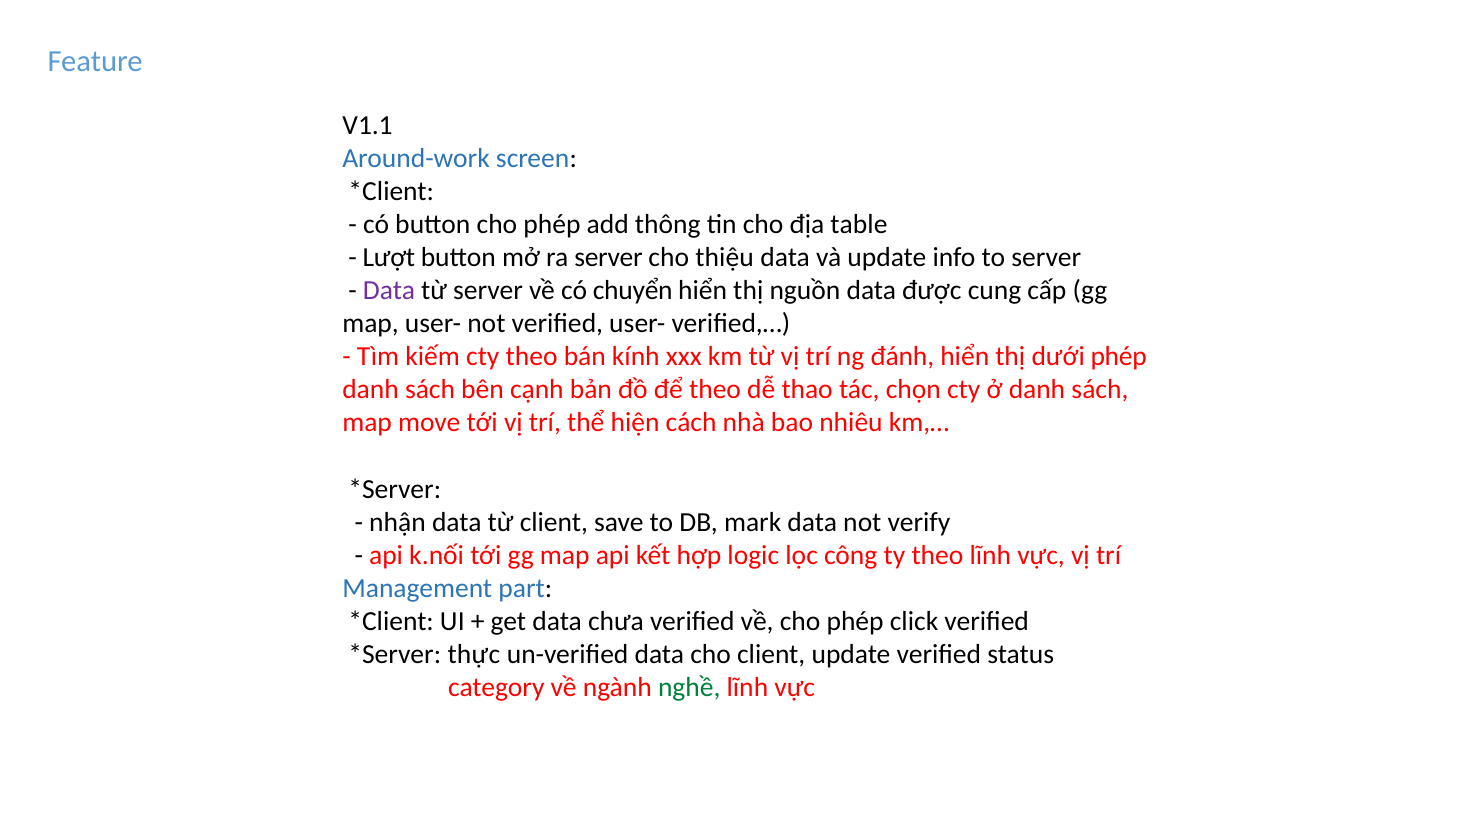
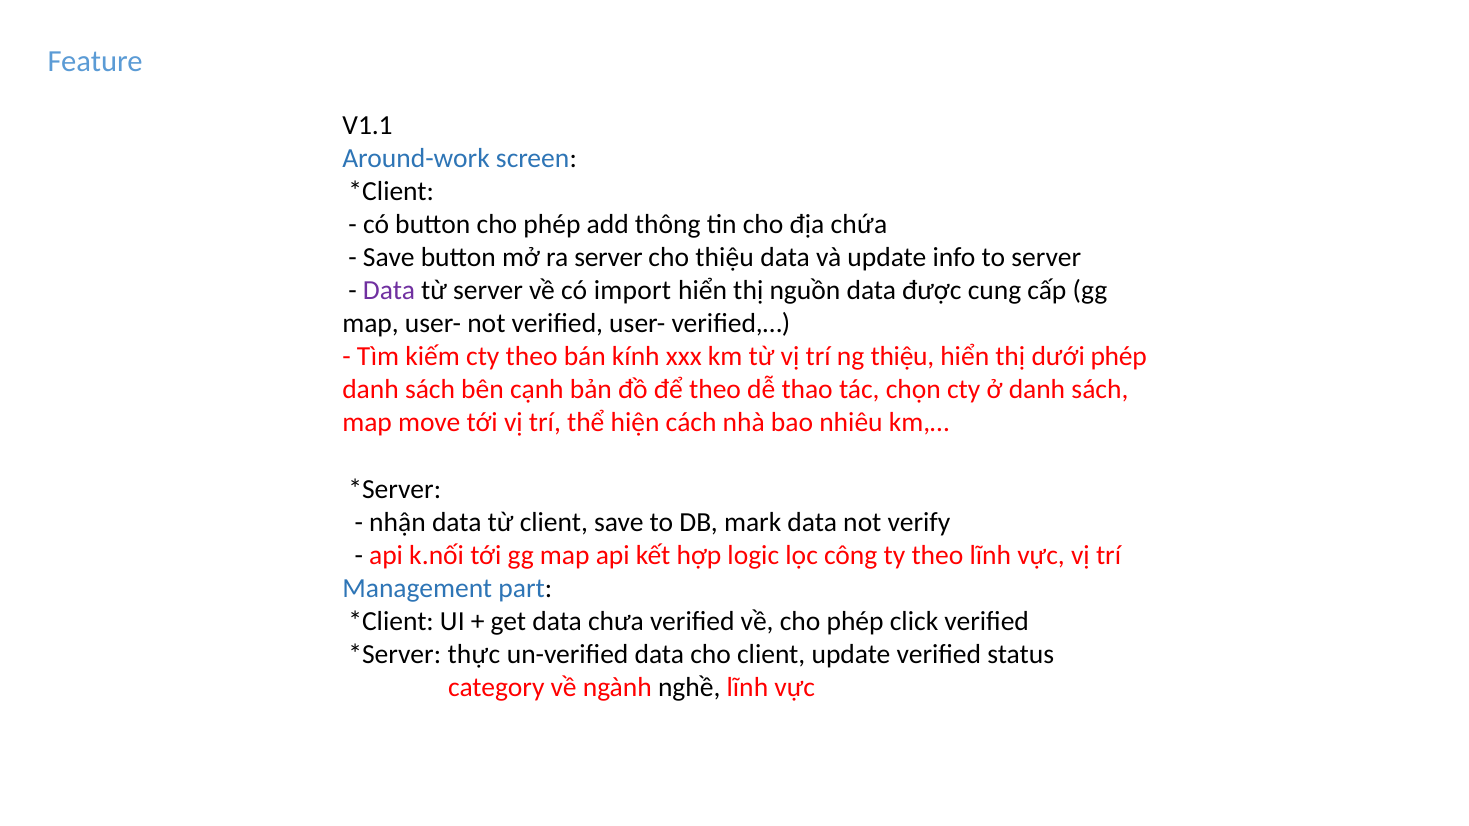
table: table -> chứa (859, 225)
Lượt: Lượt -> Save (389, 258)
chuyển: chuyển -> import (632, 291)
ng đánh: đánh -> thiệu (902, 357)
nghề colour: green -> black (689, 687)
